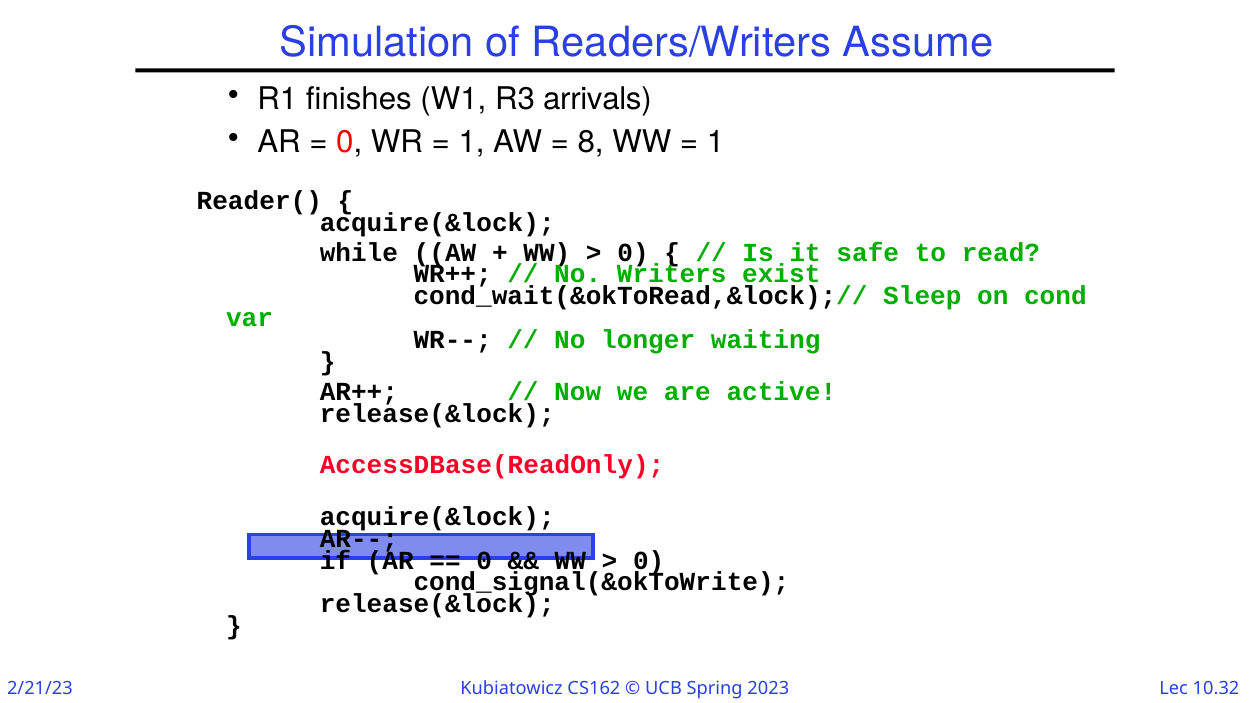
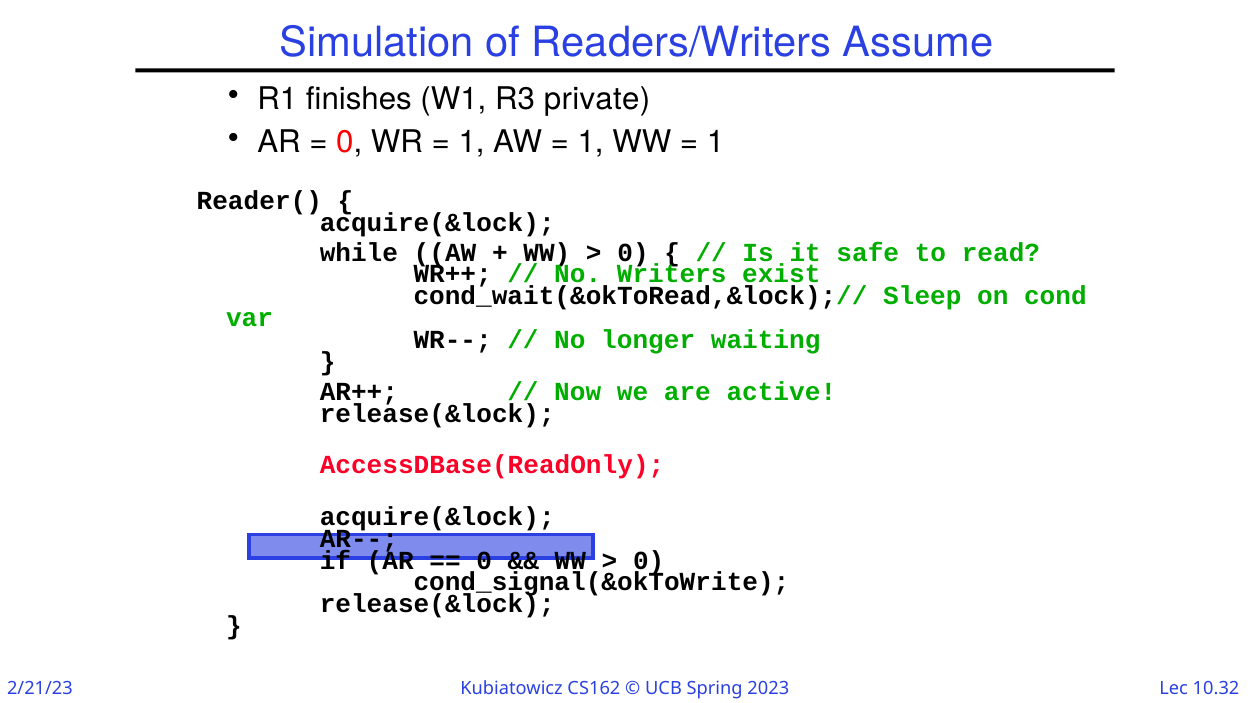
arrivals: arrivals -> private (597, 99)
8: 8 -> 1 (591, 142)
